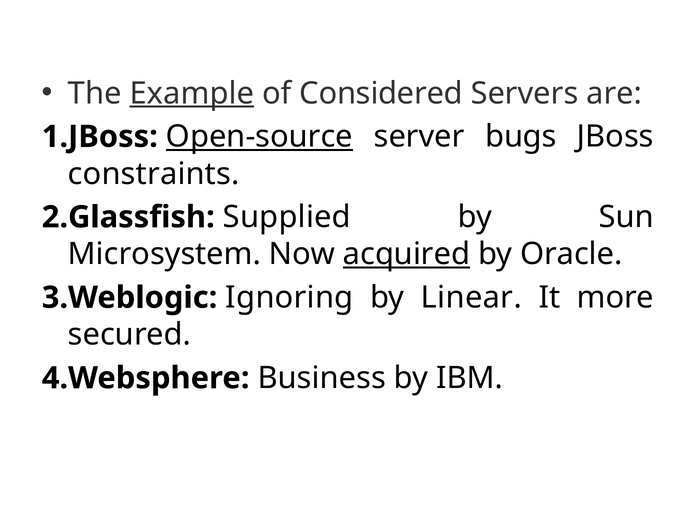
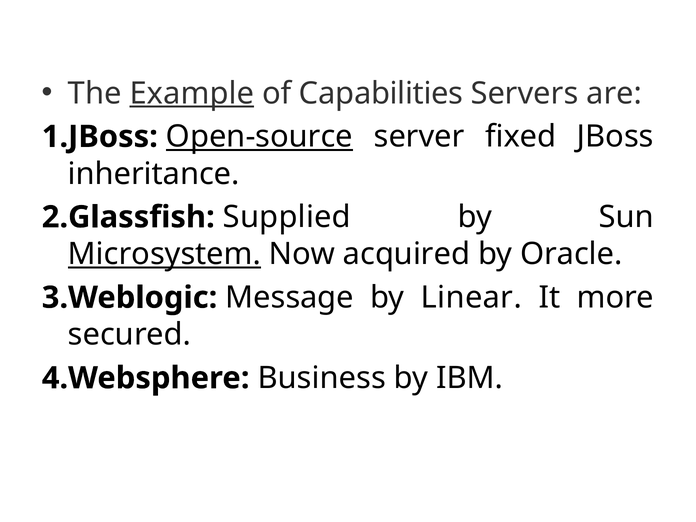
Considered: Considered -> Capabilities (381, 93)
bugs: bugs -> fixed (521, 137)
constraints: constraints -> inheritance (154, 174)
Microsystem underline: none -> present (164, 254)
acquired underline: present -> none (407, 254)
Ignoring: Ignoring -> Message (290, 298)
